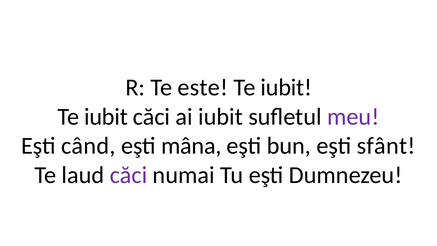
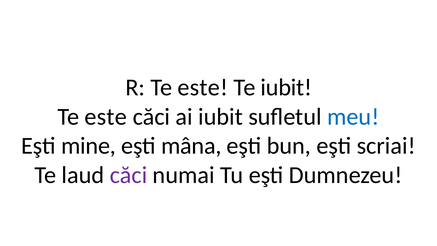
iubit: iubit -> este (106, 117)
meu colour: purple -> blue (353, 117)
când: când -> mine (88, 146)
sfânt: sfânt -> scriai (386, 146)
